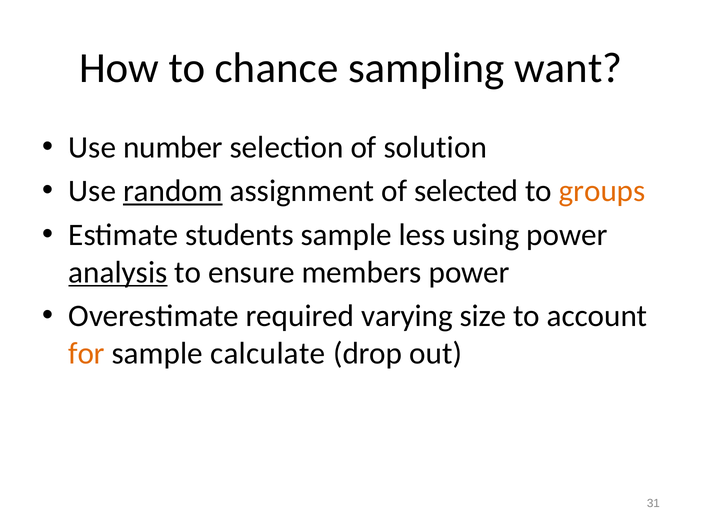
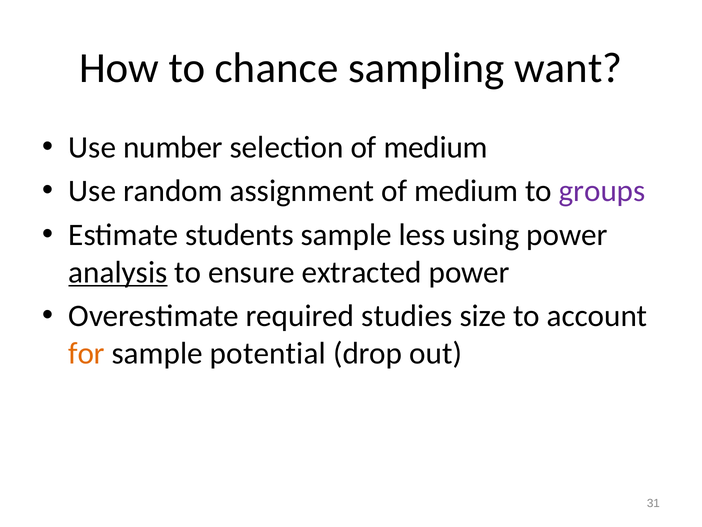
selection of solution: solution -> medium (436, 147)
random underline: present -> none (173, 191)
assignment of selected: selected -> medium (466, 191)
groups colour: orange -> purple (602, 191)
members: members -> extracted (362, 272)
varying: varying -> studies (407, 316)
calculate: calculate -> potential (268, 353)
